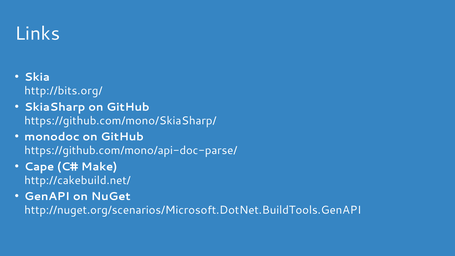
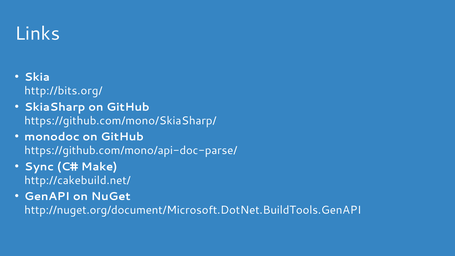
Cape: Cape -> Sync (39, 167)
http://nuget.org/scenarios/Microsoft.DotNet.BuildTools.GenAPI: http://nuget.org/scenarios/Microsoft.DotNet.BuildTools.GenAPI -> http://nuget.org/document/Microsoft.DotNet.BuildTools.GenAPI (193, 210)
